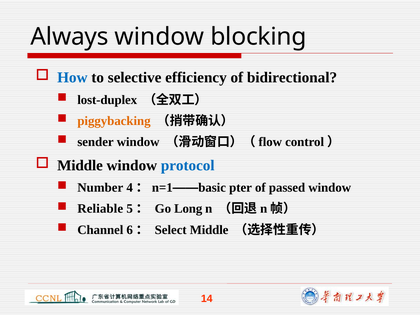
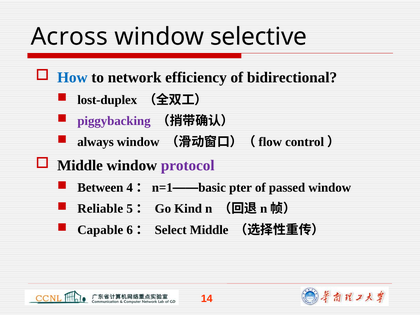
Always: Always -> Across (69, 37)
blocking: blocking -> selective (259, 37)
selective: selective -> network (135, 78)
piggybacking colour: orange -> purple (114, 121)
sender: sender -> always (96, 142)
protocol colour: blue -> purple (188, 165)
Number: Number -> Between (100, 188)
Long: Long -> Kind (188, 209)
Channel: Channel -> Capable (100, 230)
